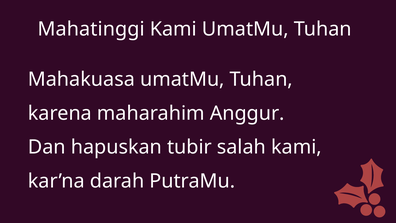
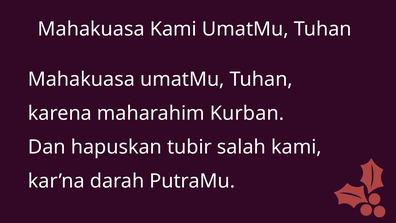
Mahatinggi: Mahatinggi -> Mahakuasa (91, 29)
Anggur: Anggur -> Kurban (247, 113)
